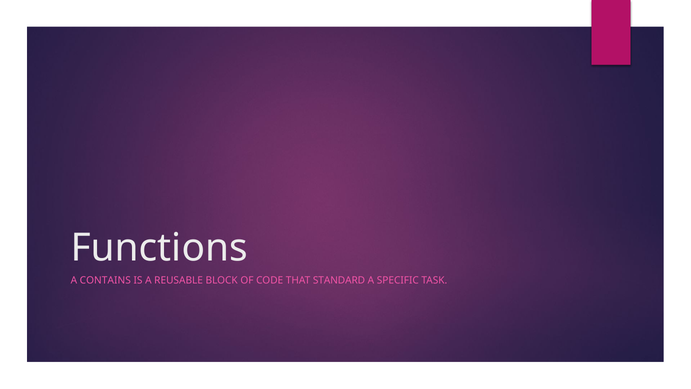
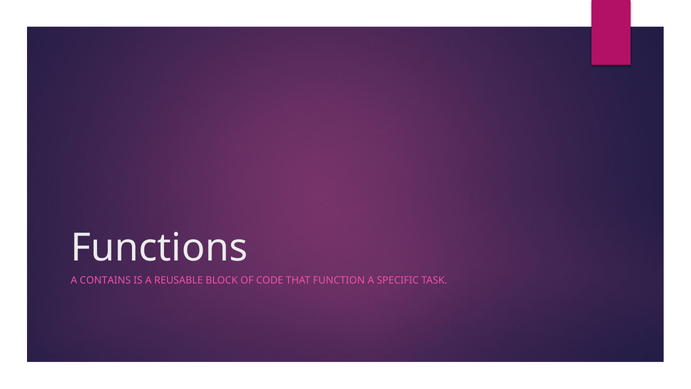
STANDARD: STANDARD -> FUNCTION (339, 280)
